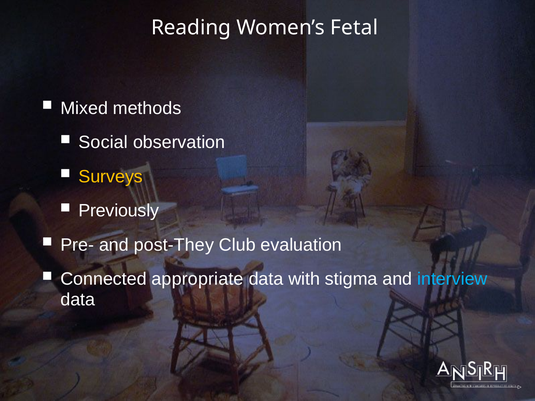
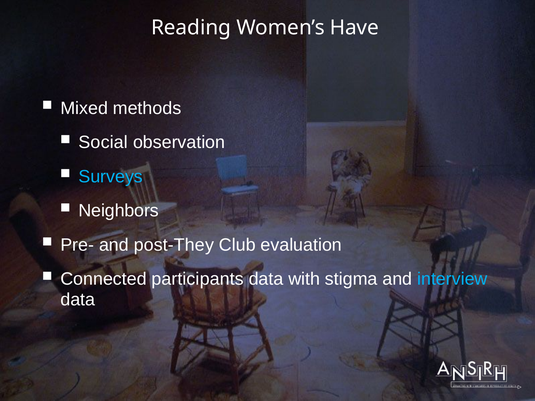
Fetal: Fetal -> Have (354, 28)
Surveys colour: yellow -> light blue (111, 177)
Previously: Previously -> Neighbors (119, 211)
appropriate: appropriate -> participants (198, 279)
